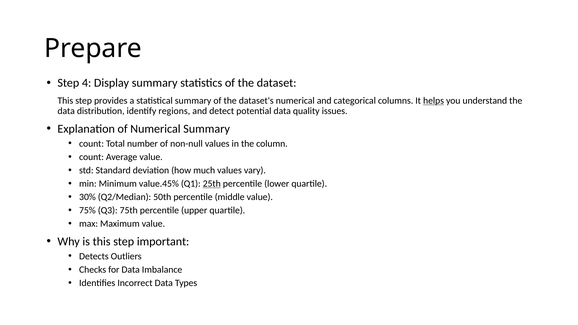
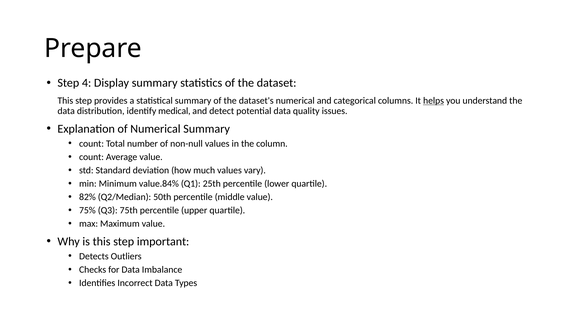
regions: regions -> medical (174, 111)
value.45%: value.45% -> value.84% (159, 184)
25th underline: present -> none (212, 184)
30%: 30% -> 82% (87, 197)
